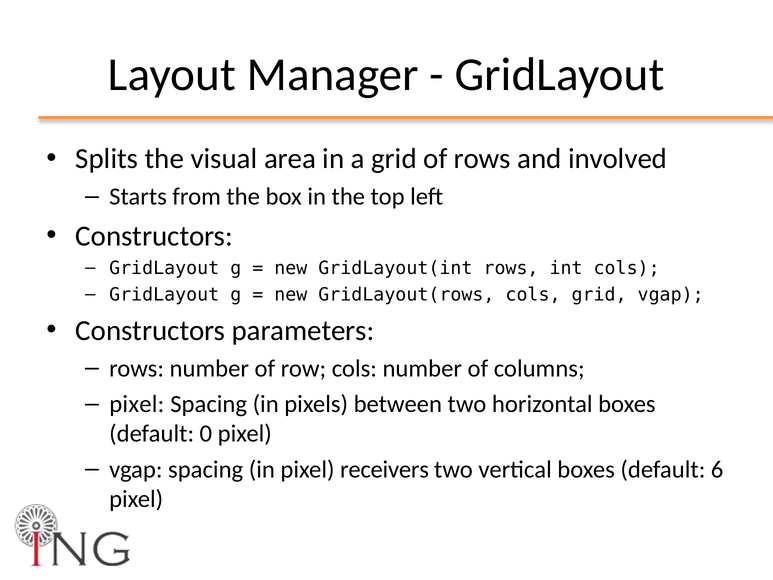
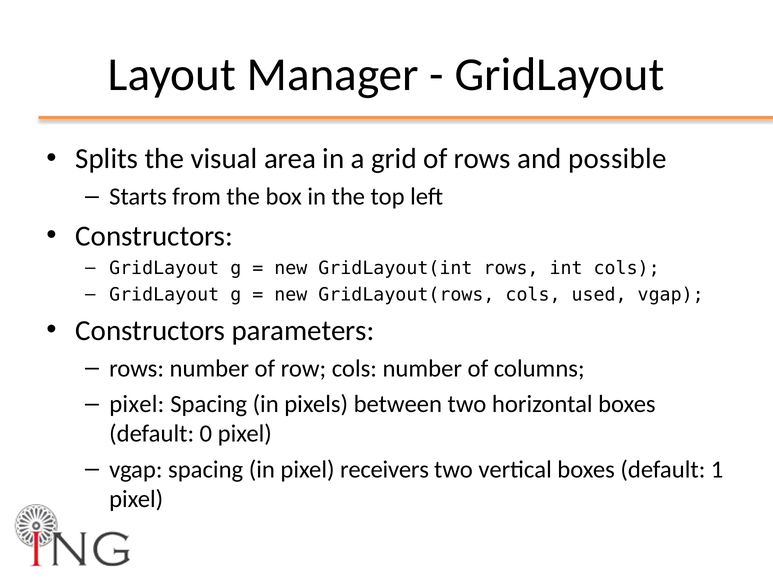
involved: involved -> possible (617, 159)
cols grid: grid -> used (599, 294)
6: 6 -> 1 (717, 469)
